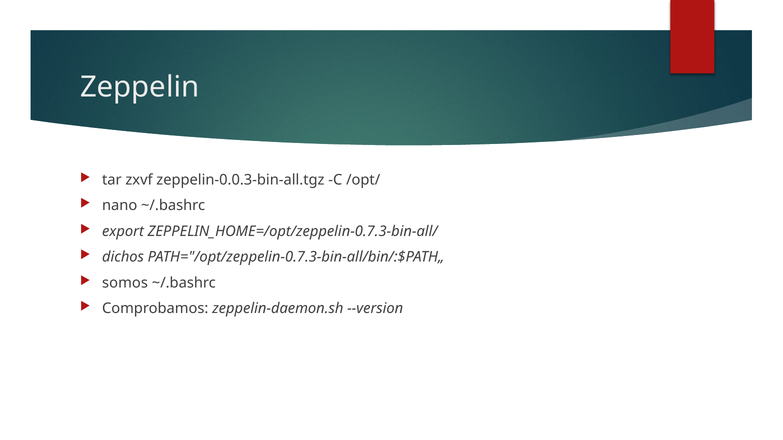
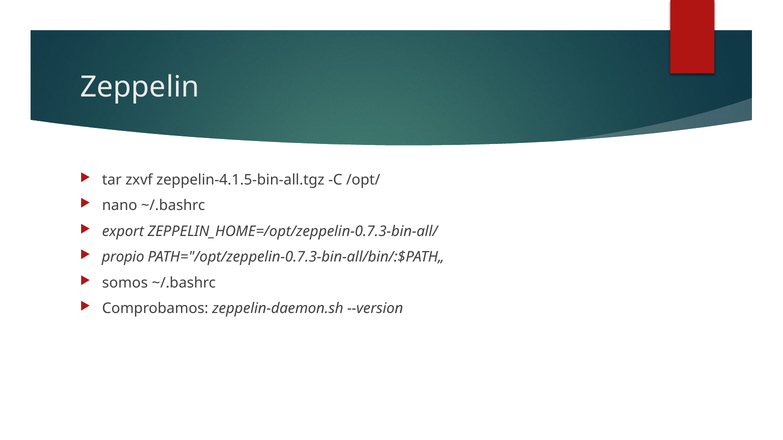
zeppelin-0.0.3-bin-all.tgz: zeppelin-0.0.3-bin-all.tgz -> zeppelin-4.1.5-bin-all.tgz (240, 180)
dichos: dichos -> propio (123, 257)
